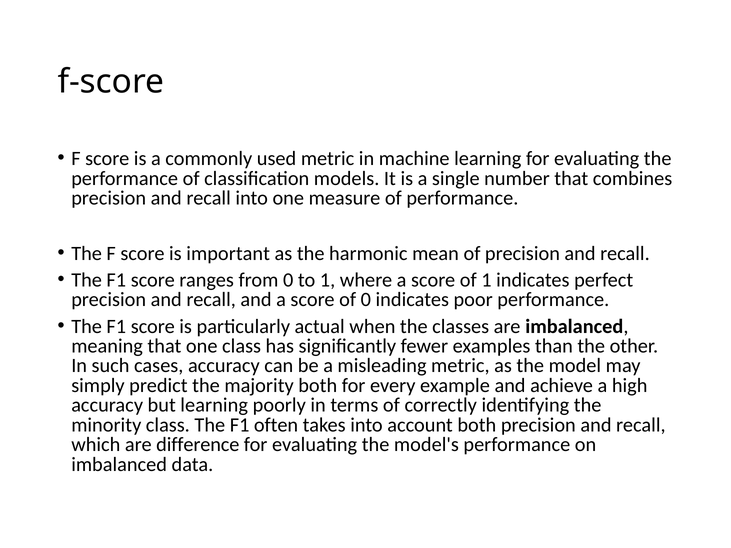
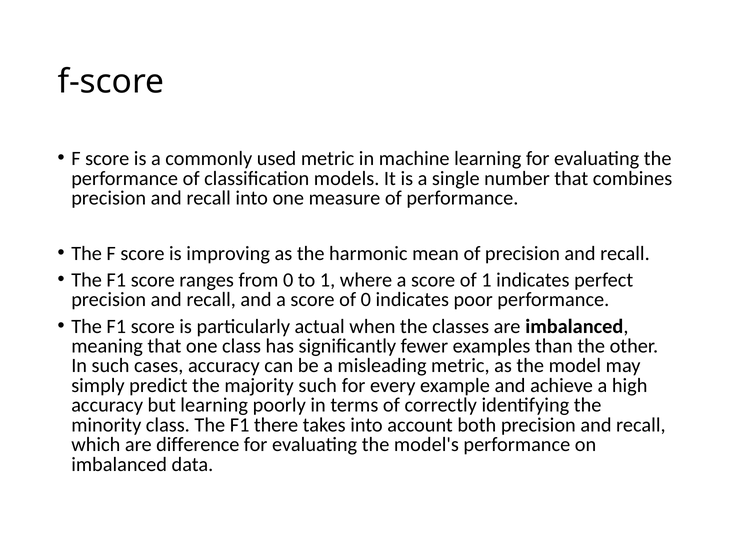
important: important -> improving (228, 254)
majority both: both -> such (318, 386)
often: often -> there (276, 425)
